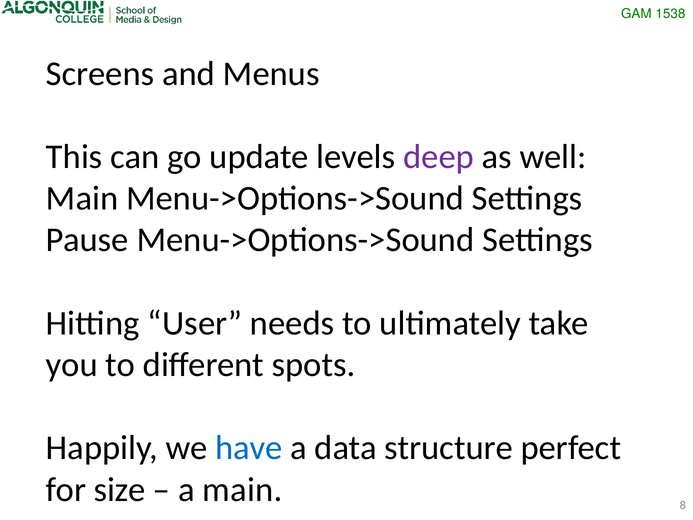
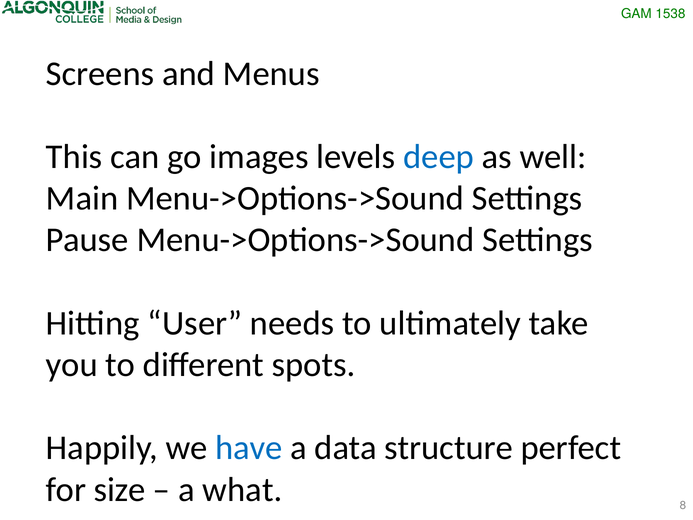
update: update -> images (259, 157)
deep colour: purple -> blue (439, 157)
a main: main -> what (242, 489)
